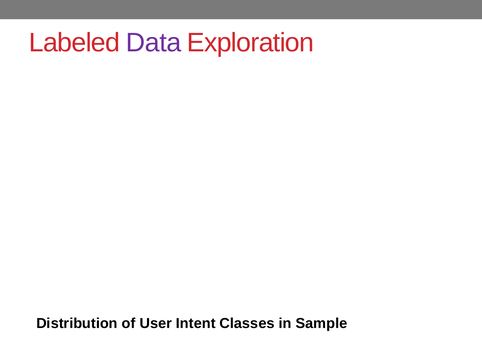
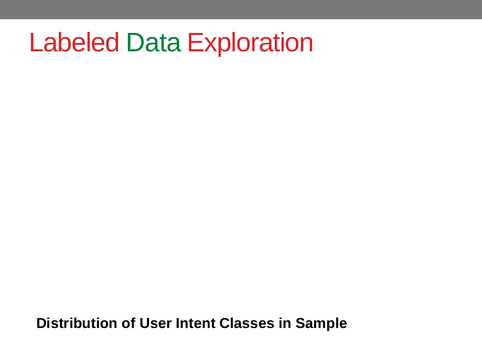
Data colour: purple -> green (154, 43)
